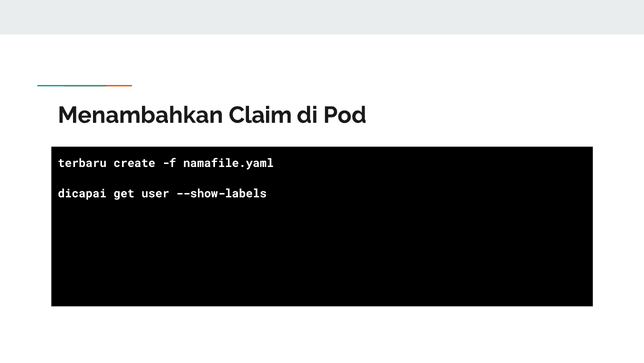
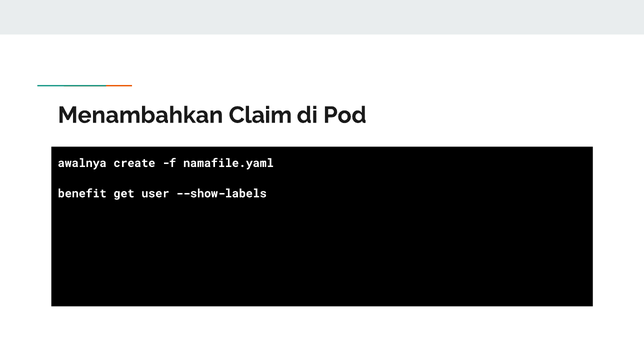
terbaru: terbaru -> awalnya (82, 163)
dicapai: dicapai -> benefit (82, 193)
